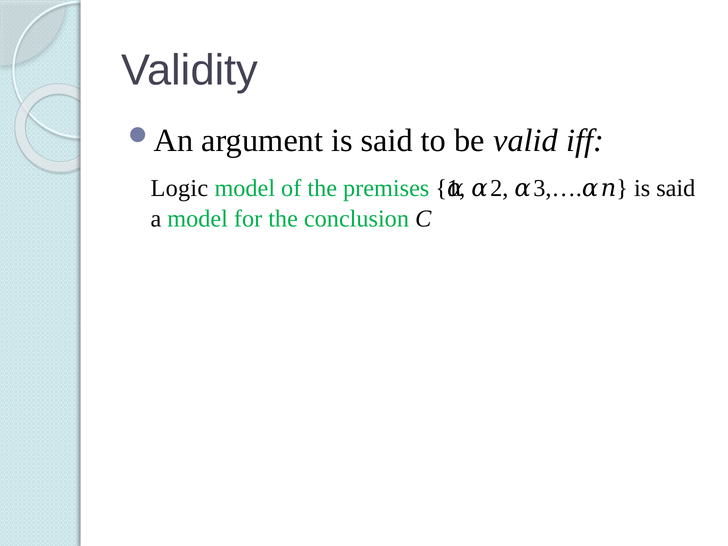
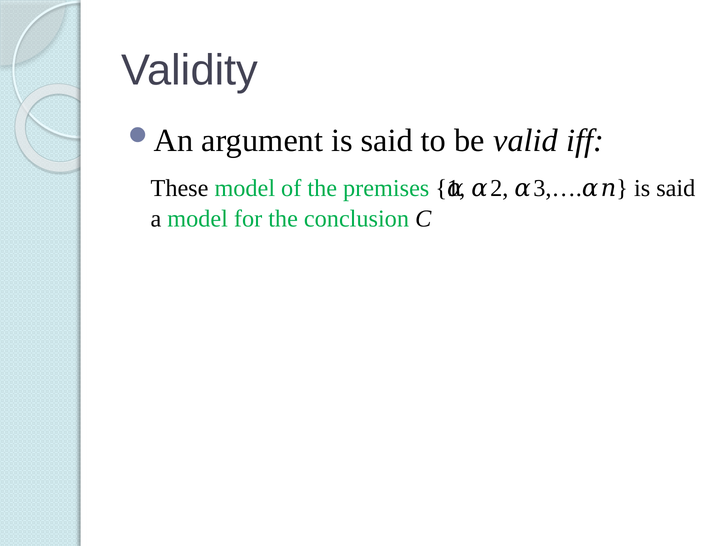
Logic: Logic -> These (180, 188)
